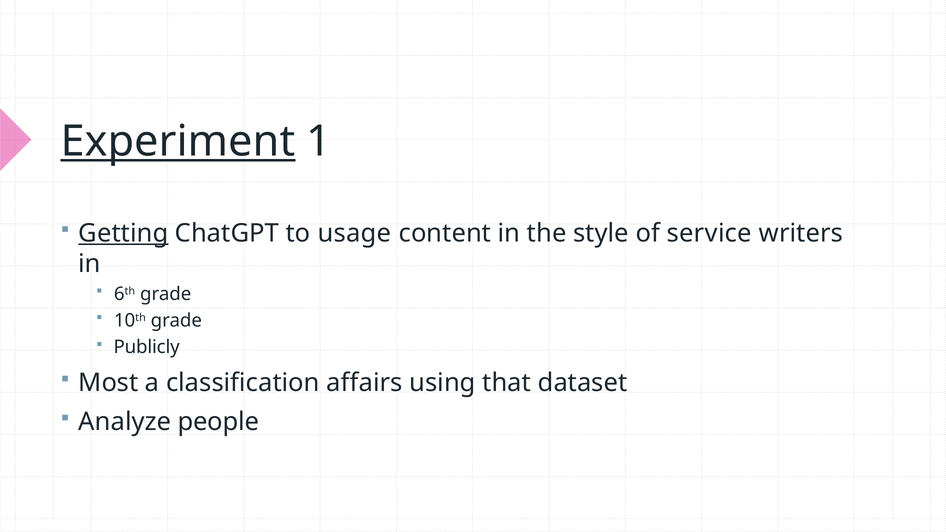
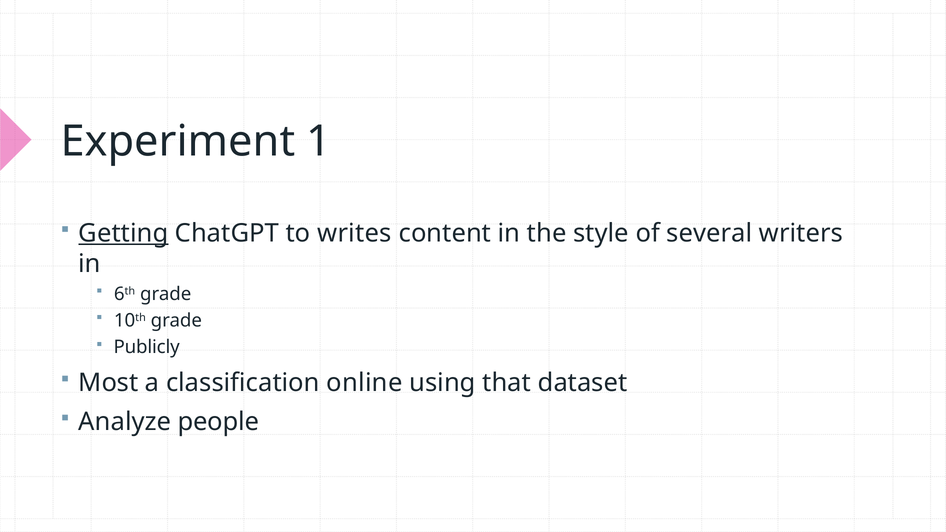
Experiment underline: present -> none (178, 142)
usage: usage -> writes (354, 233)
service: service -> several (709, 233)
affairs: affairs -> online (364, 383)
